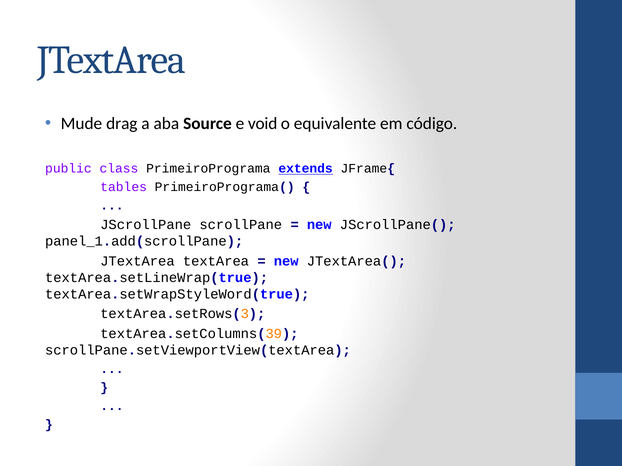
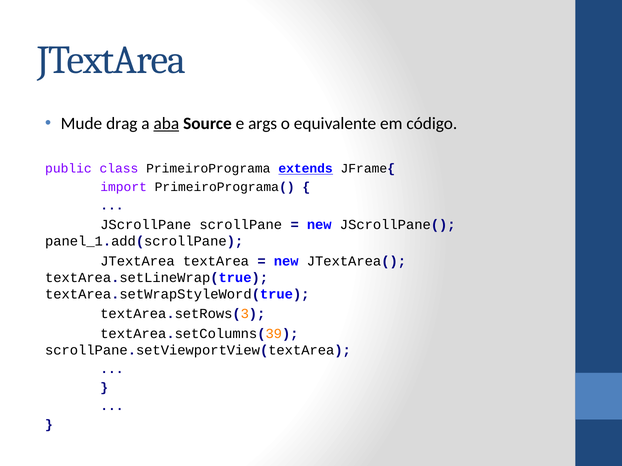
aba underline: none -> present (166, 124)
void: void -> args (263, 124)
tables: tables -> import (124, 187)
